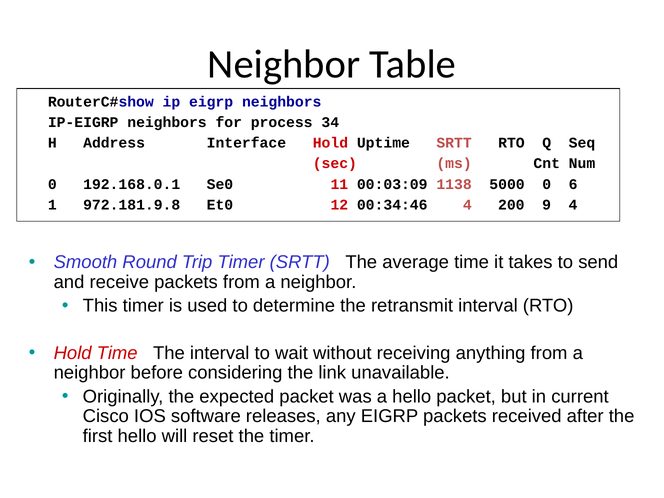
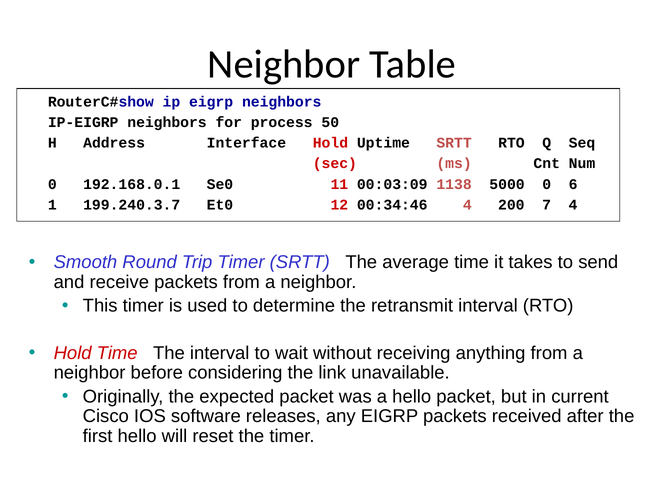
34: 34 -> 50 (330, 122)
972.181.9.8: 972.181.9.8 -> 199.240.3.7 (132, 205)
9: 9 -> 7 (547, 205)
